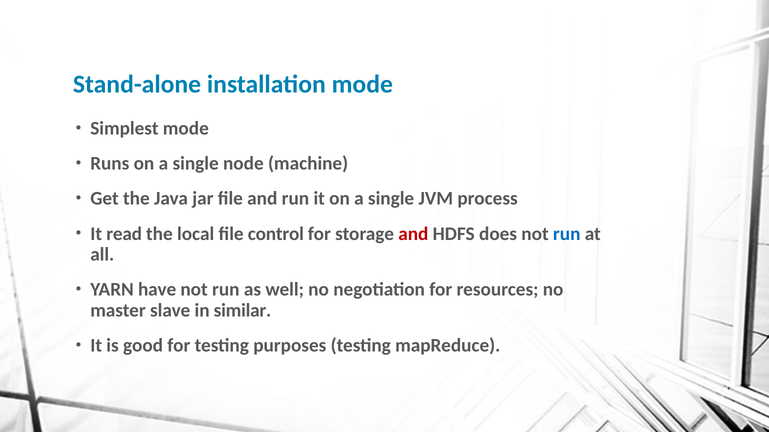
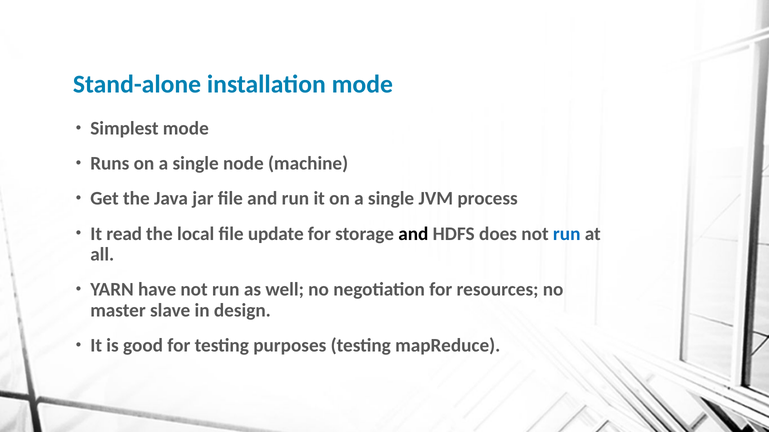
control: control -> update (276, 234)
and colour: red -> black (413, 234)
similar: similar -> design (242, 311)
